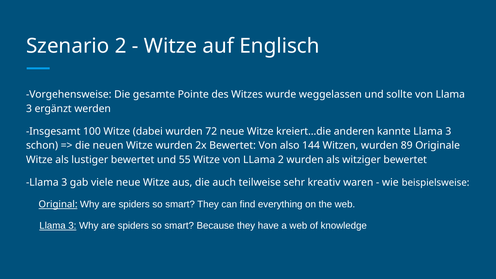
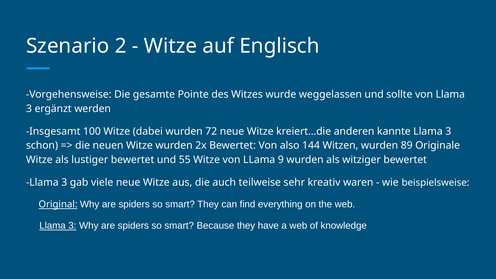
LLama 2: 2 -> 9 (281, 160)
